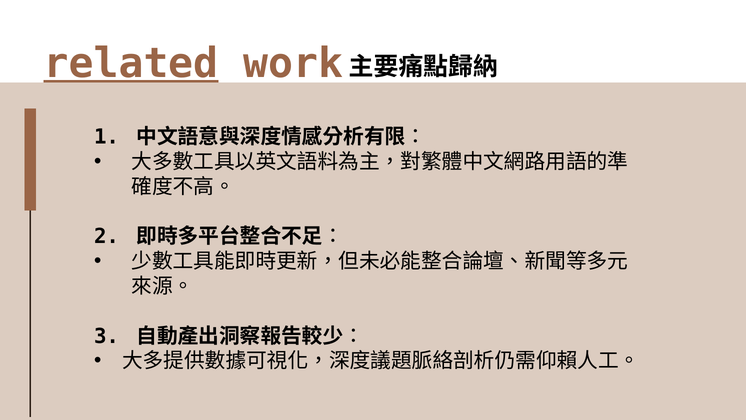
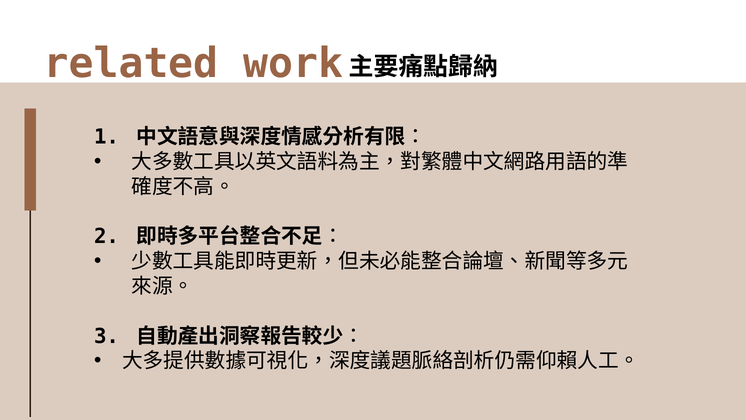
related underline: present -> none (131, 64)
